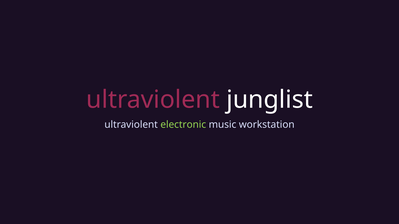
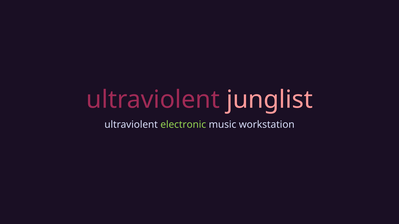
junglist colour: white -> pink (270, 100)
